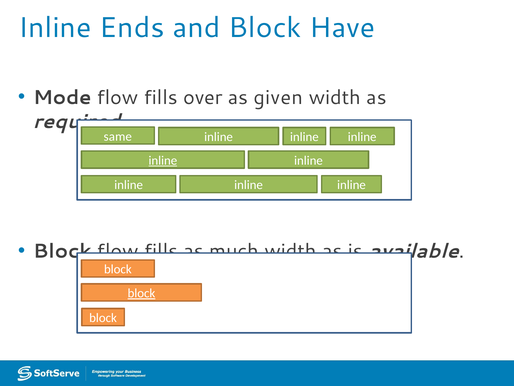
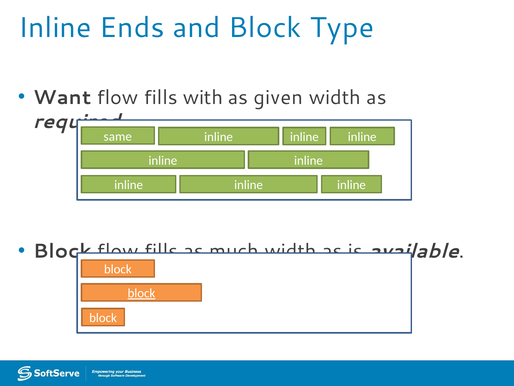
Have: Have -> Type (342, 28)
Mode: Mode -> Want (62, 97)
over: over -> with (203, 97)
inline underline: present -> none (163, 160)
